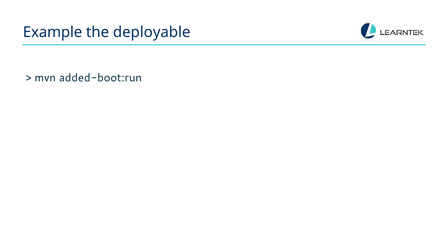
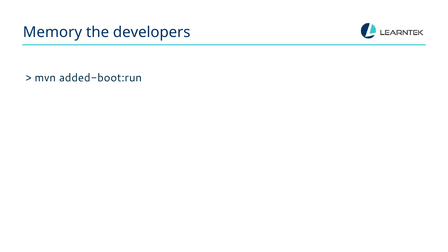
Example: Example -> Memory (52, 32)
deployable: deployable -> developers (152, 32)
